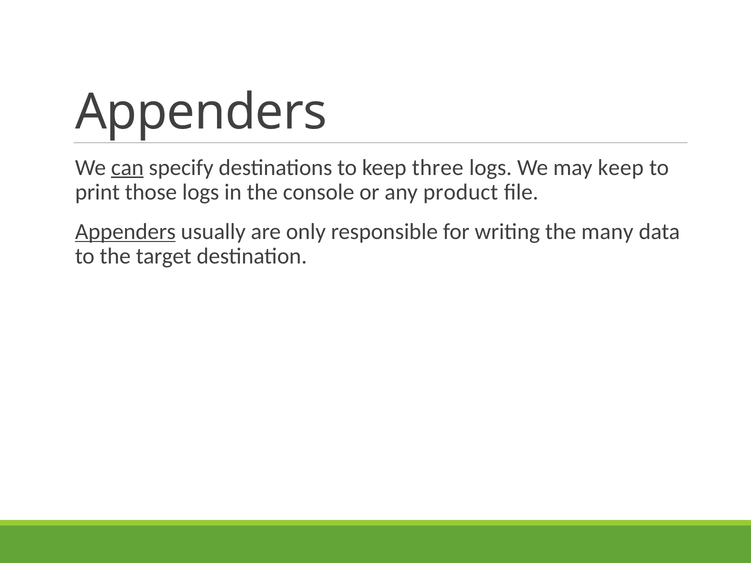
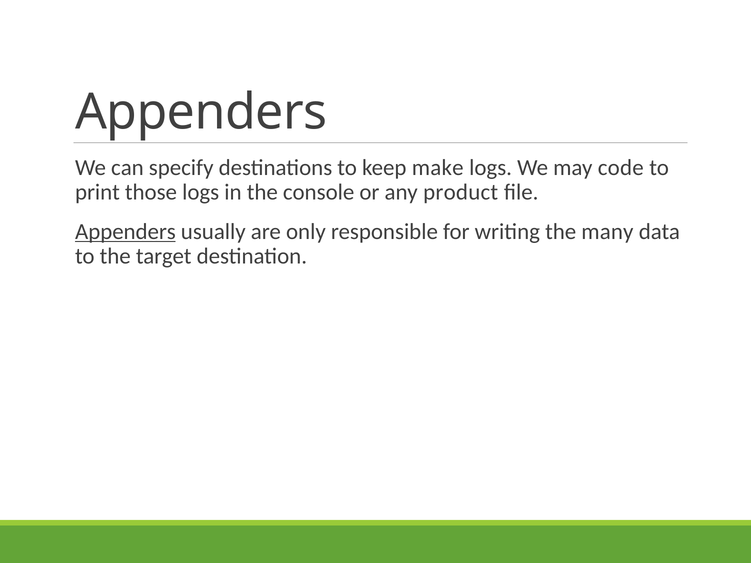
can underline: present -> none (127, 168)
three: three -> make (438, 168)
may keep: keep -> code (621, 168)
